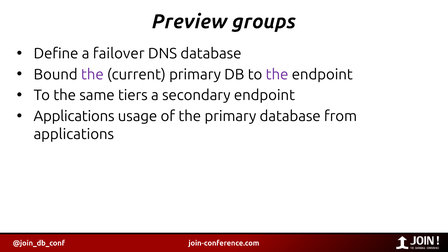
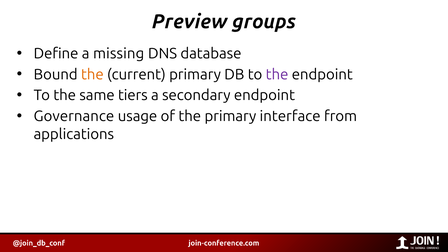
failover: failover -> missing (119, 54)
the colour: purple -> orange (92, 74)
Applications: Applications -> Governance (74, 116)
primary database: database -> interface (290, 116)
